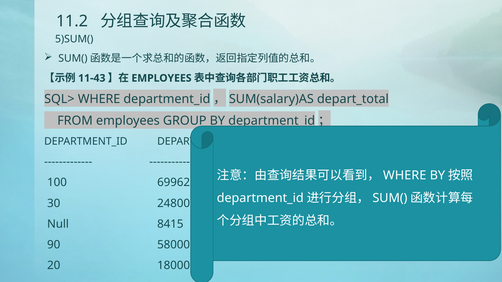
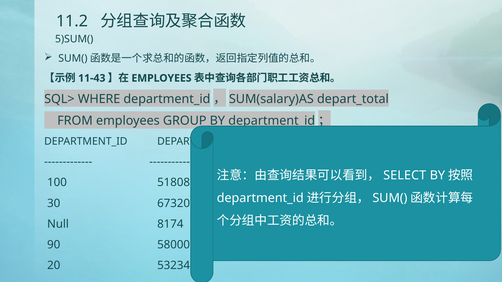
WHERE: WHERE -> SELECT (405, 176)
69962: 69962 -> 51808 (174, 183)
24800: 24800 -> 67320 (174, 204)
8415: 8415 -> 8174 (170, 224)
18000: 18000 -> 53234 (174, 266)
